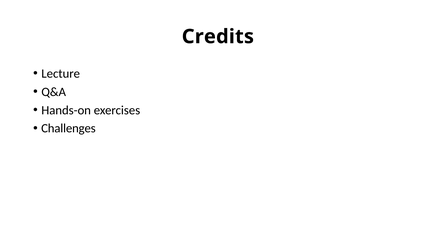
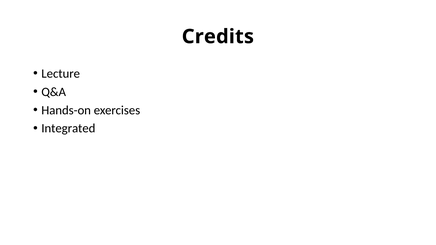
Challenges: Challenges -> Integrated (68, 129)
